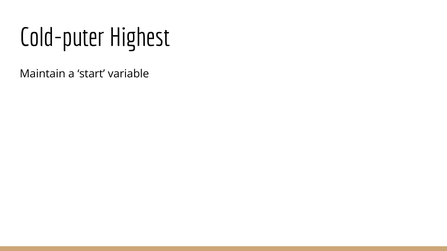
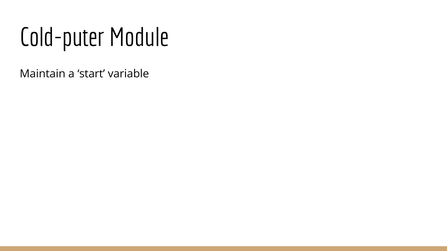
Highest: Highest -> Module (139, 38)
